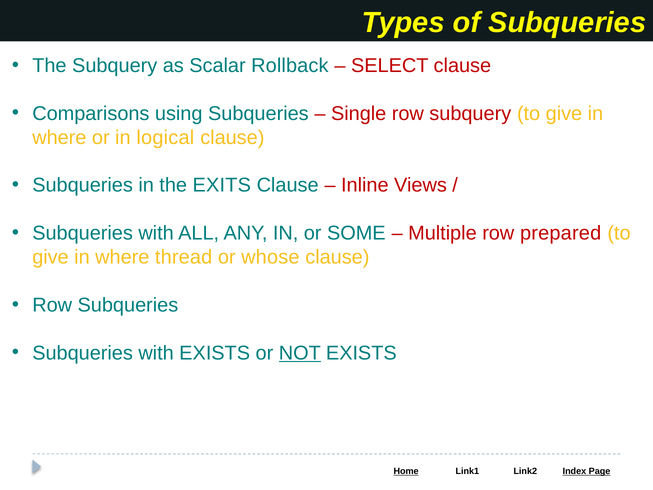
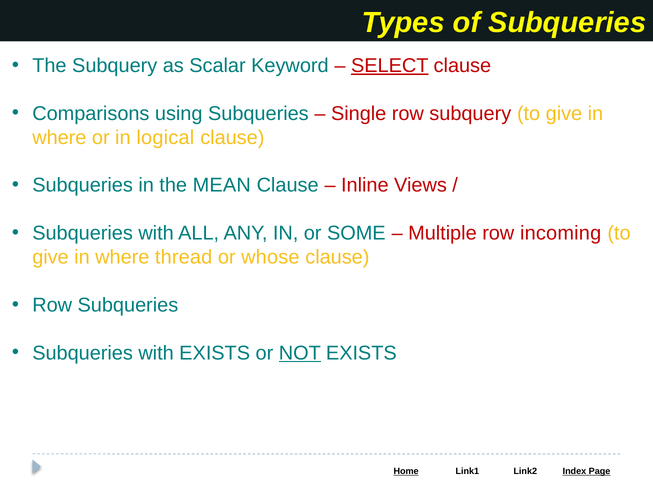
Rollback: Rollback -> Keyword (290, 66)
SELECT underline: none -> present (390, 66)
EXITS: EXITS -> MEAN (222, 185)
prepared: prepared -> incoming (561, 233)
